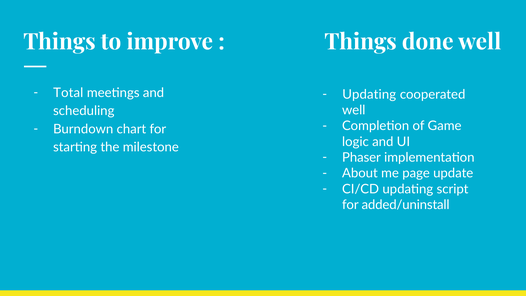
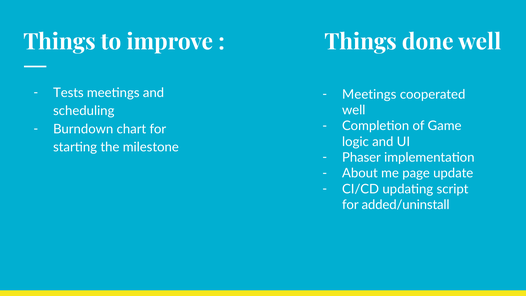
Total: Total -> Tests (68, 93)
Updating: Updating -> Meetings (369, 94)
